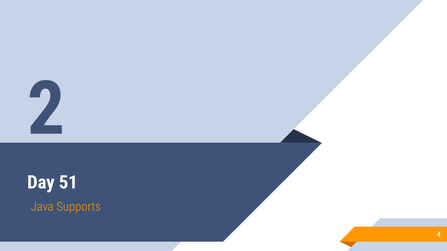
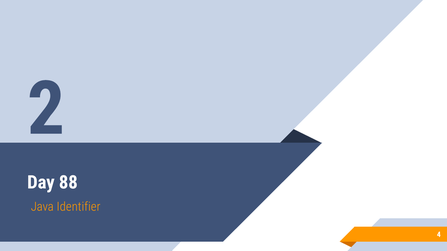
51: 51 -> 88 (68, 183)
Supports: Supports -> Identifier (79, 207)
